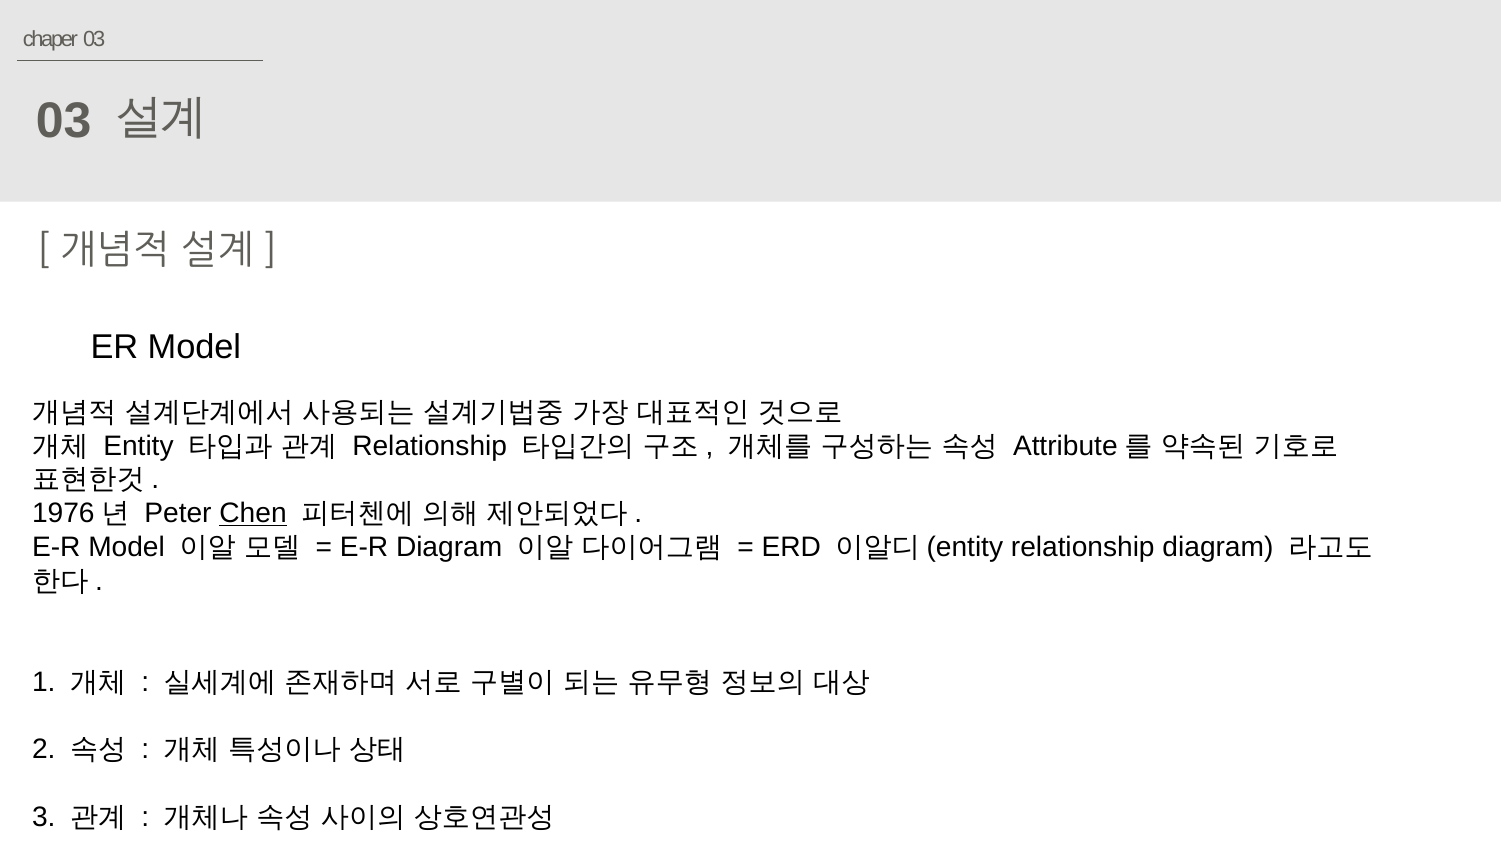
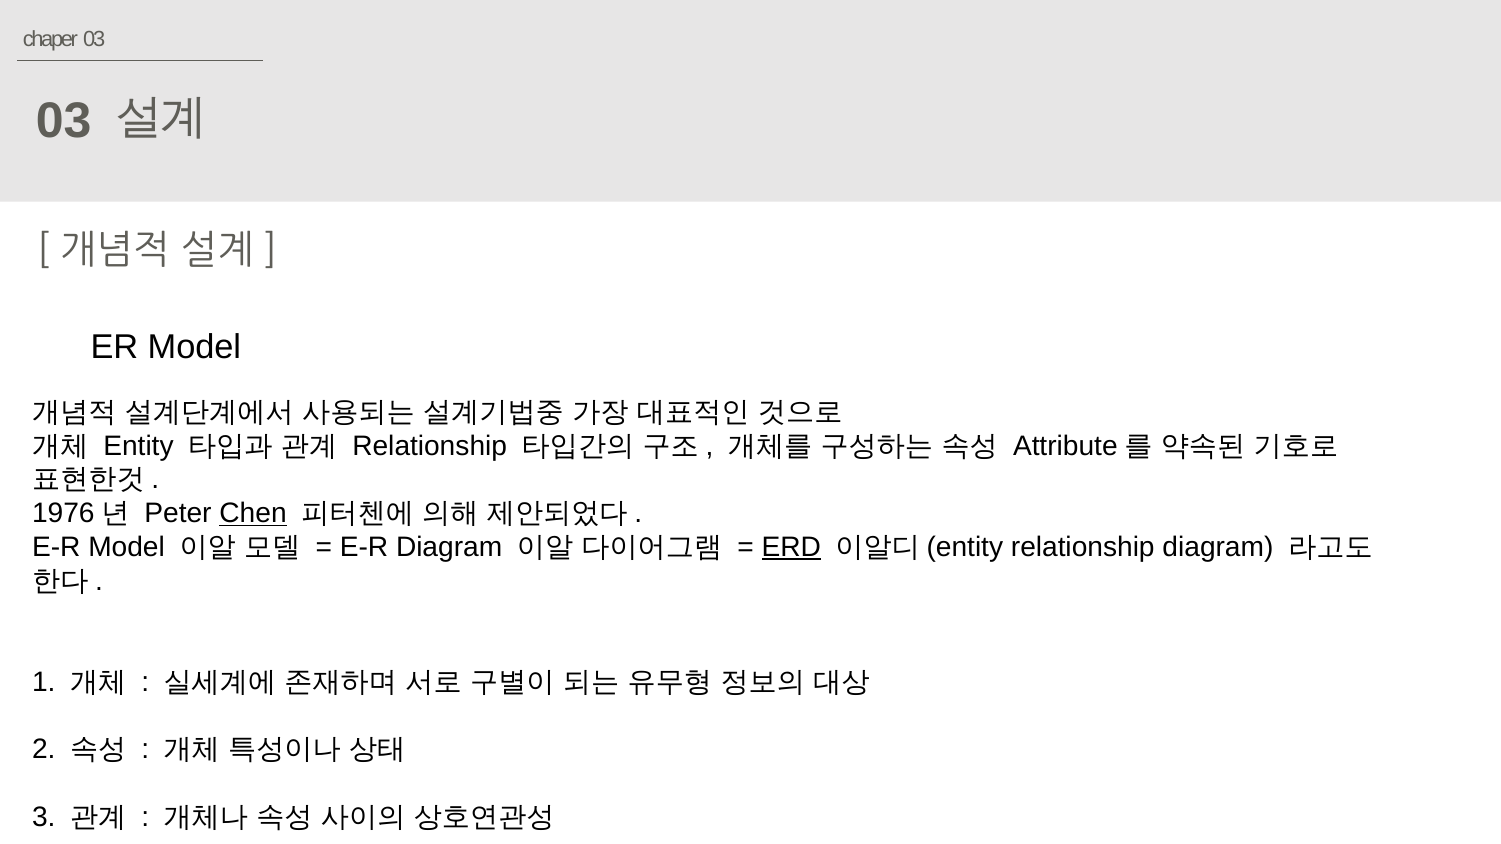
ERD underline: none -> present (791, 547)
